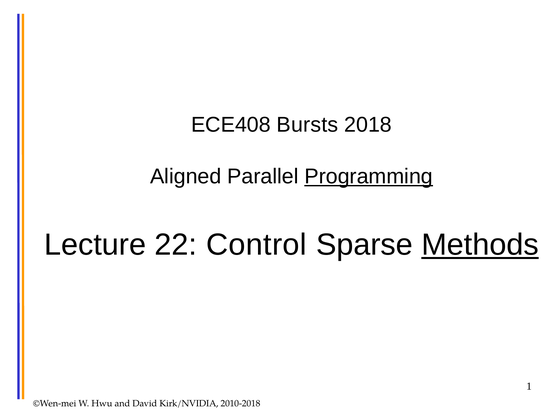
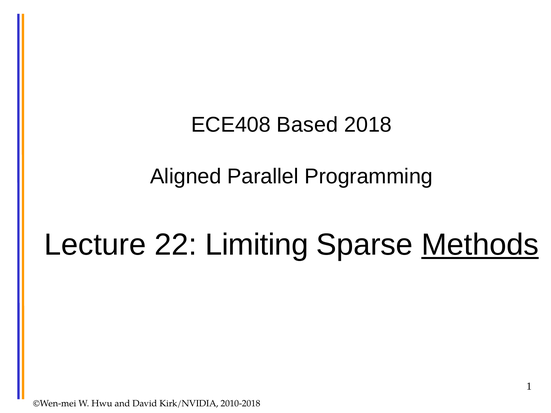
Bursts: Bursts -> Based (307, 125)
Programming underline: present -> none (369, 176)
Control: Control -> Limiting (257, 245)
